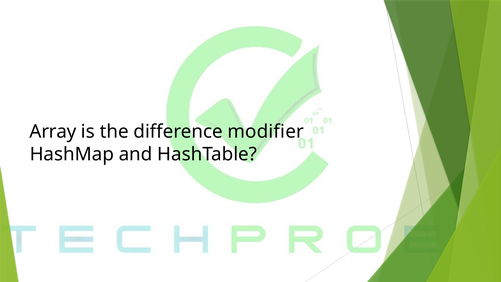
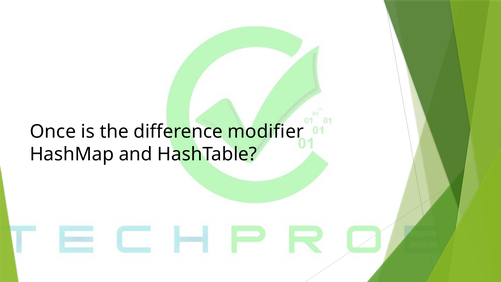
Array: Array -> Once (53, 132)
